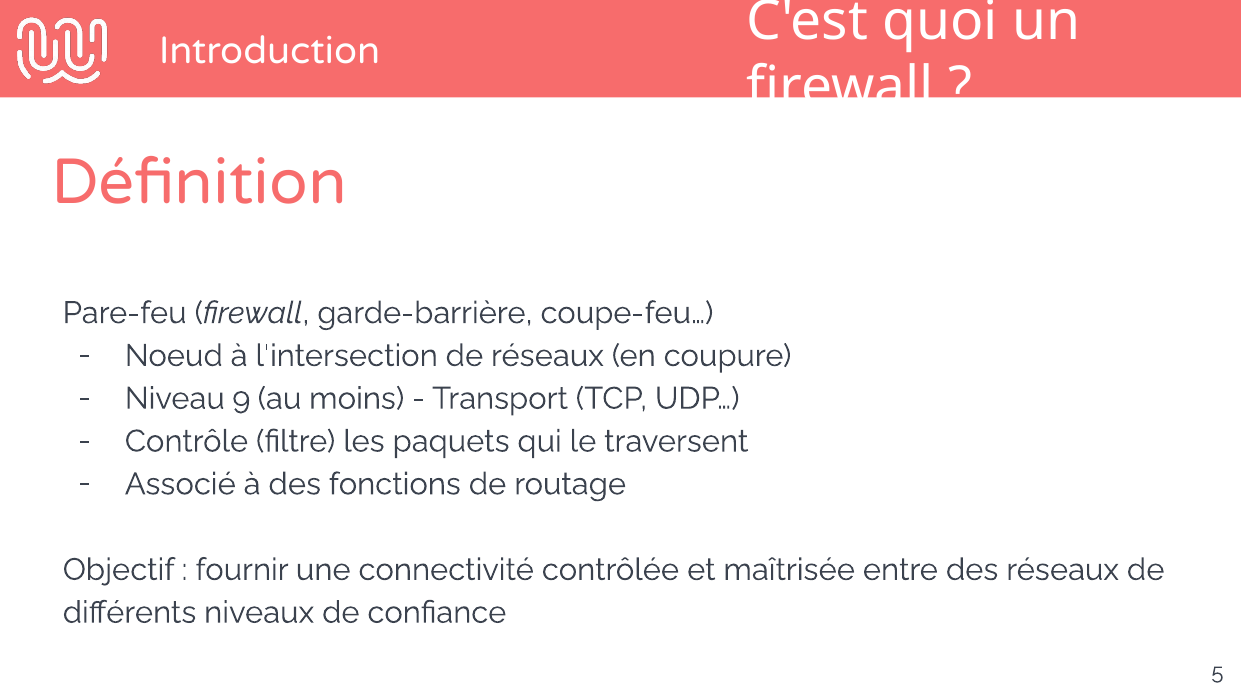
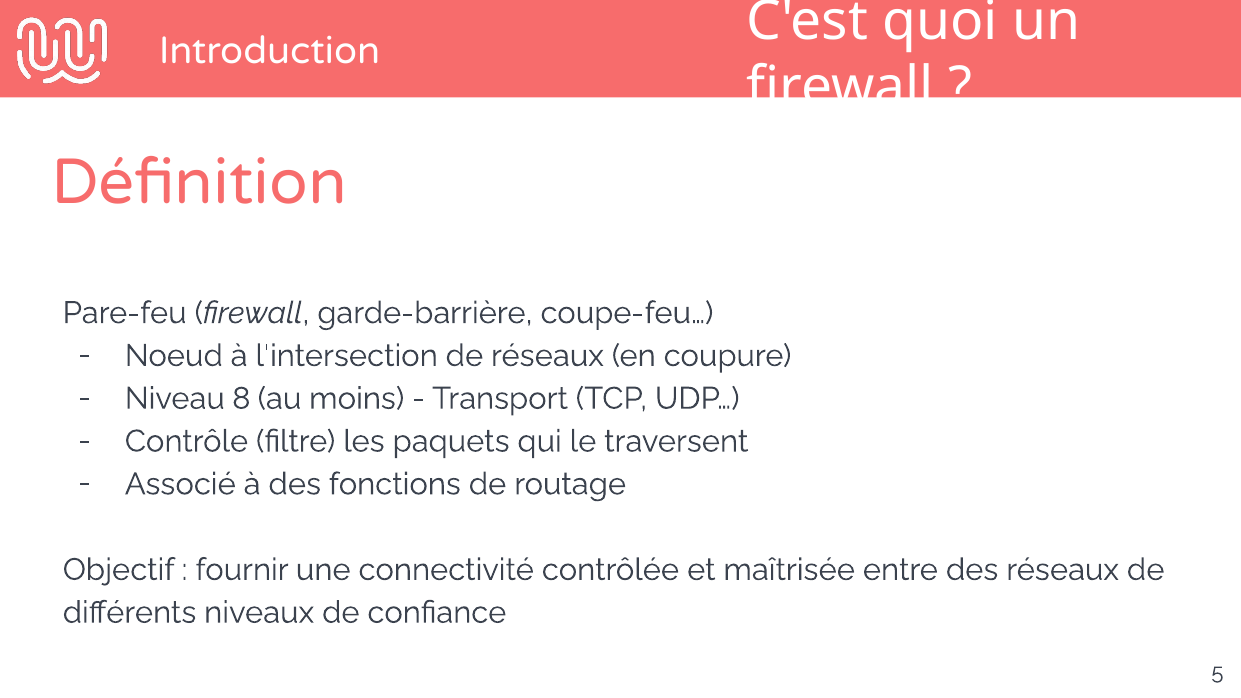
9: 9 -> 8 (241, 399)
